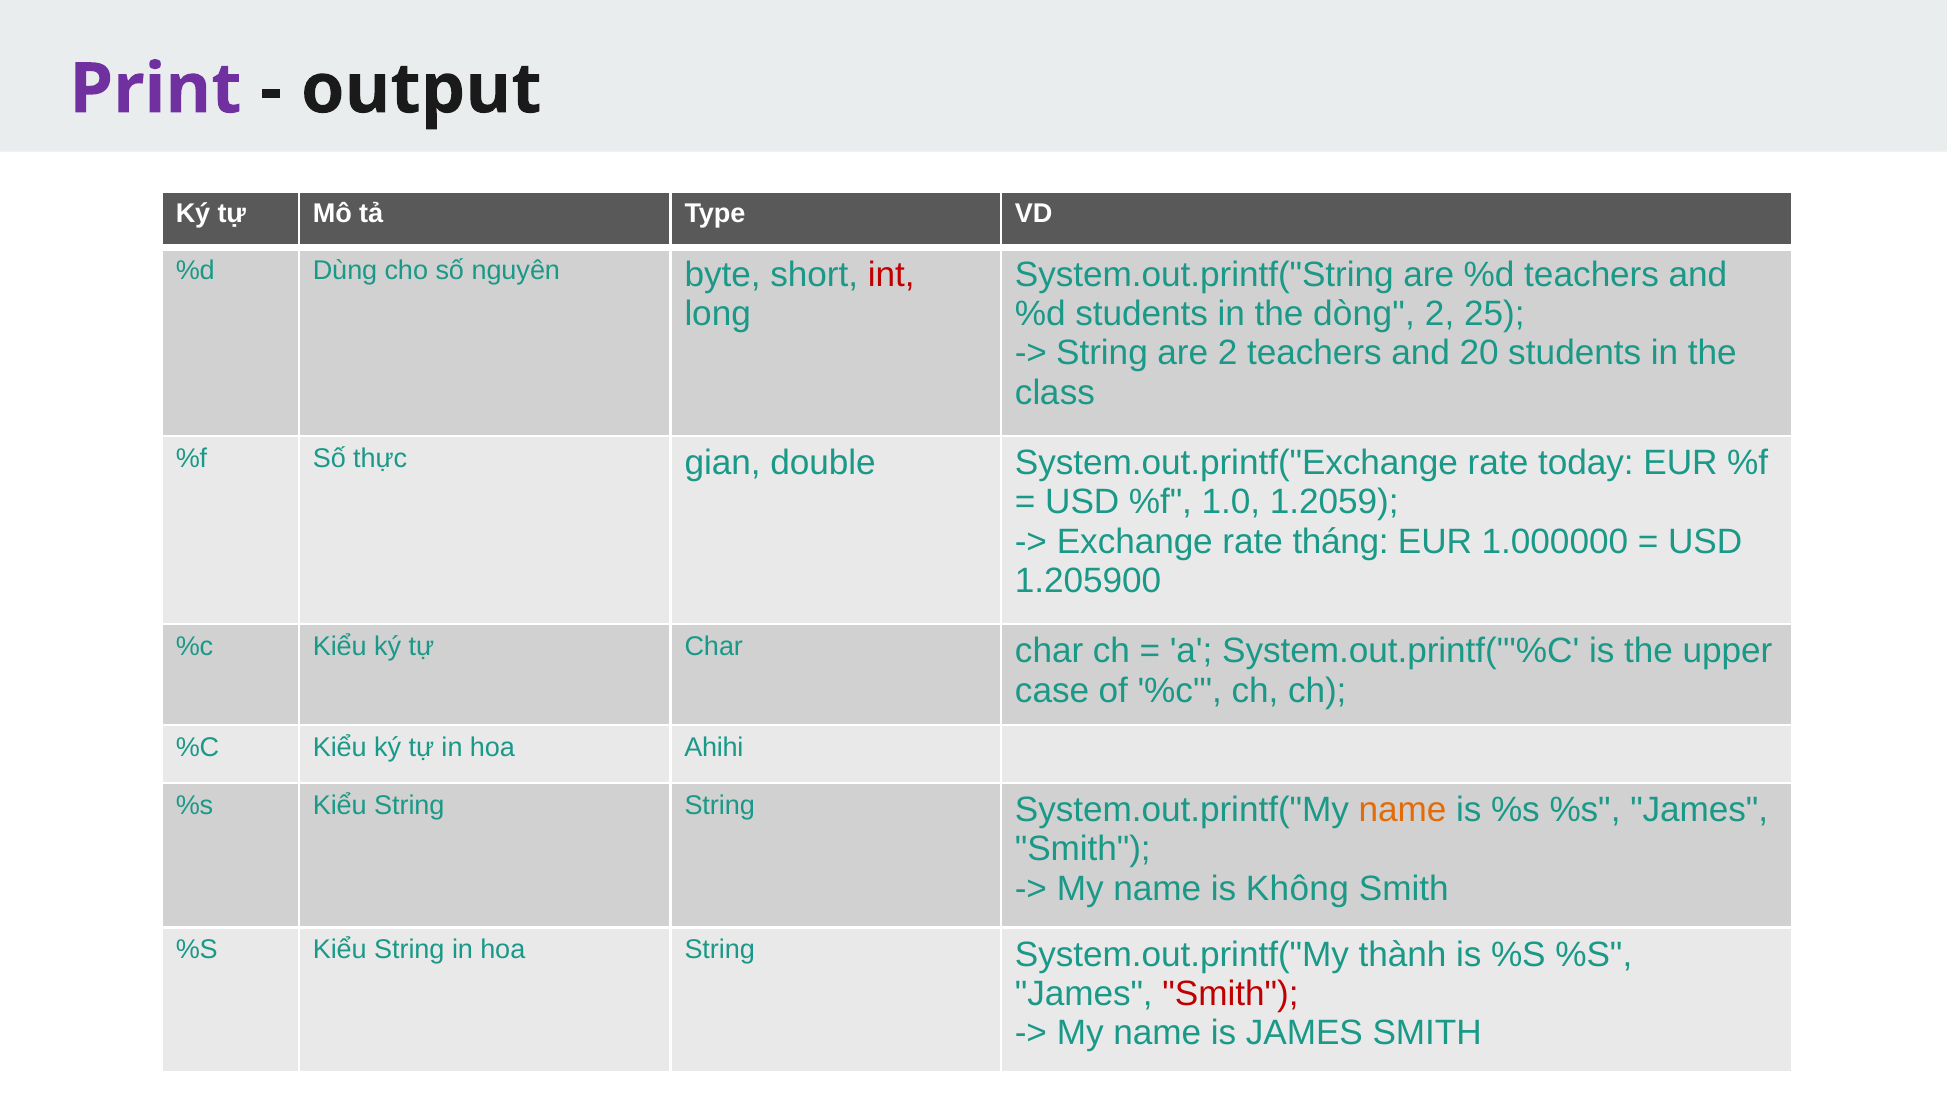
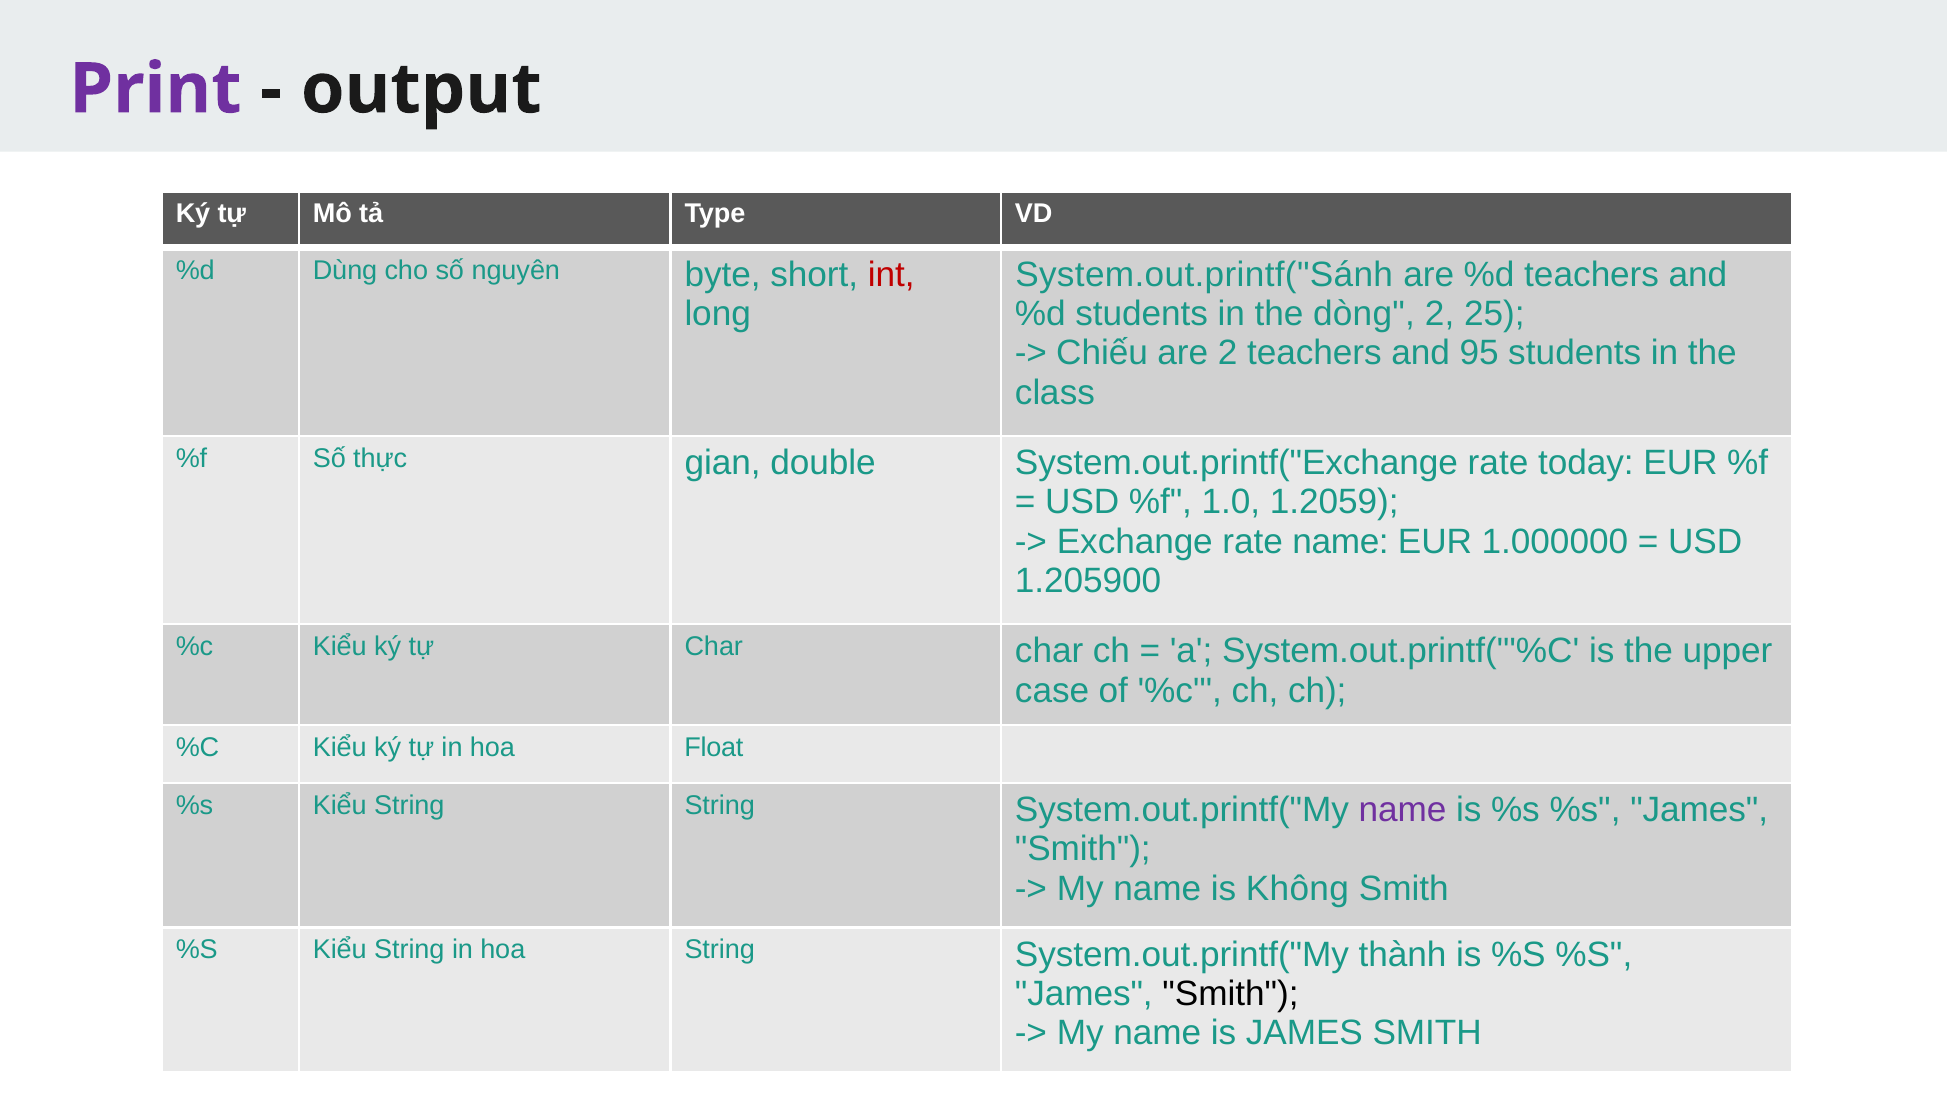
System.out.printf("String: System.out.printf("String -> System.out.printf("Sánh (1204, 275)
String: String -> Chiếu (1102, 353)
20: 20 -> 95 (1479, 353)
rate tháng: tháng -> name (1341, 542)
Ahihi: Ahihi -> Float (714, 748)
name colour: orange -> purple (1402, 810)
Smith colour: red -> black (1230, 994)
